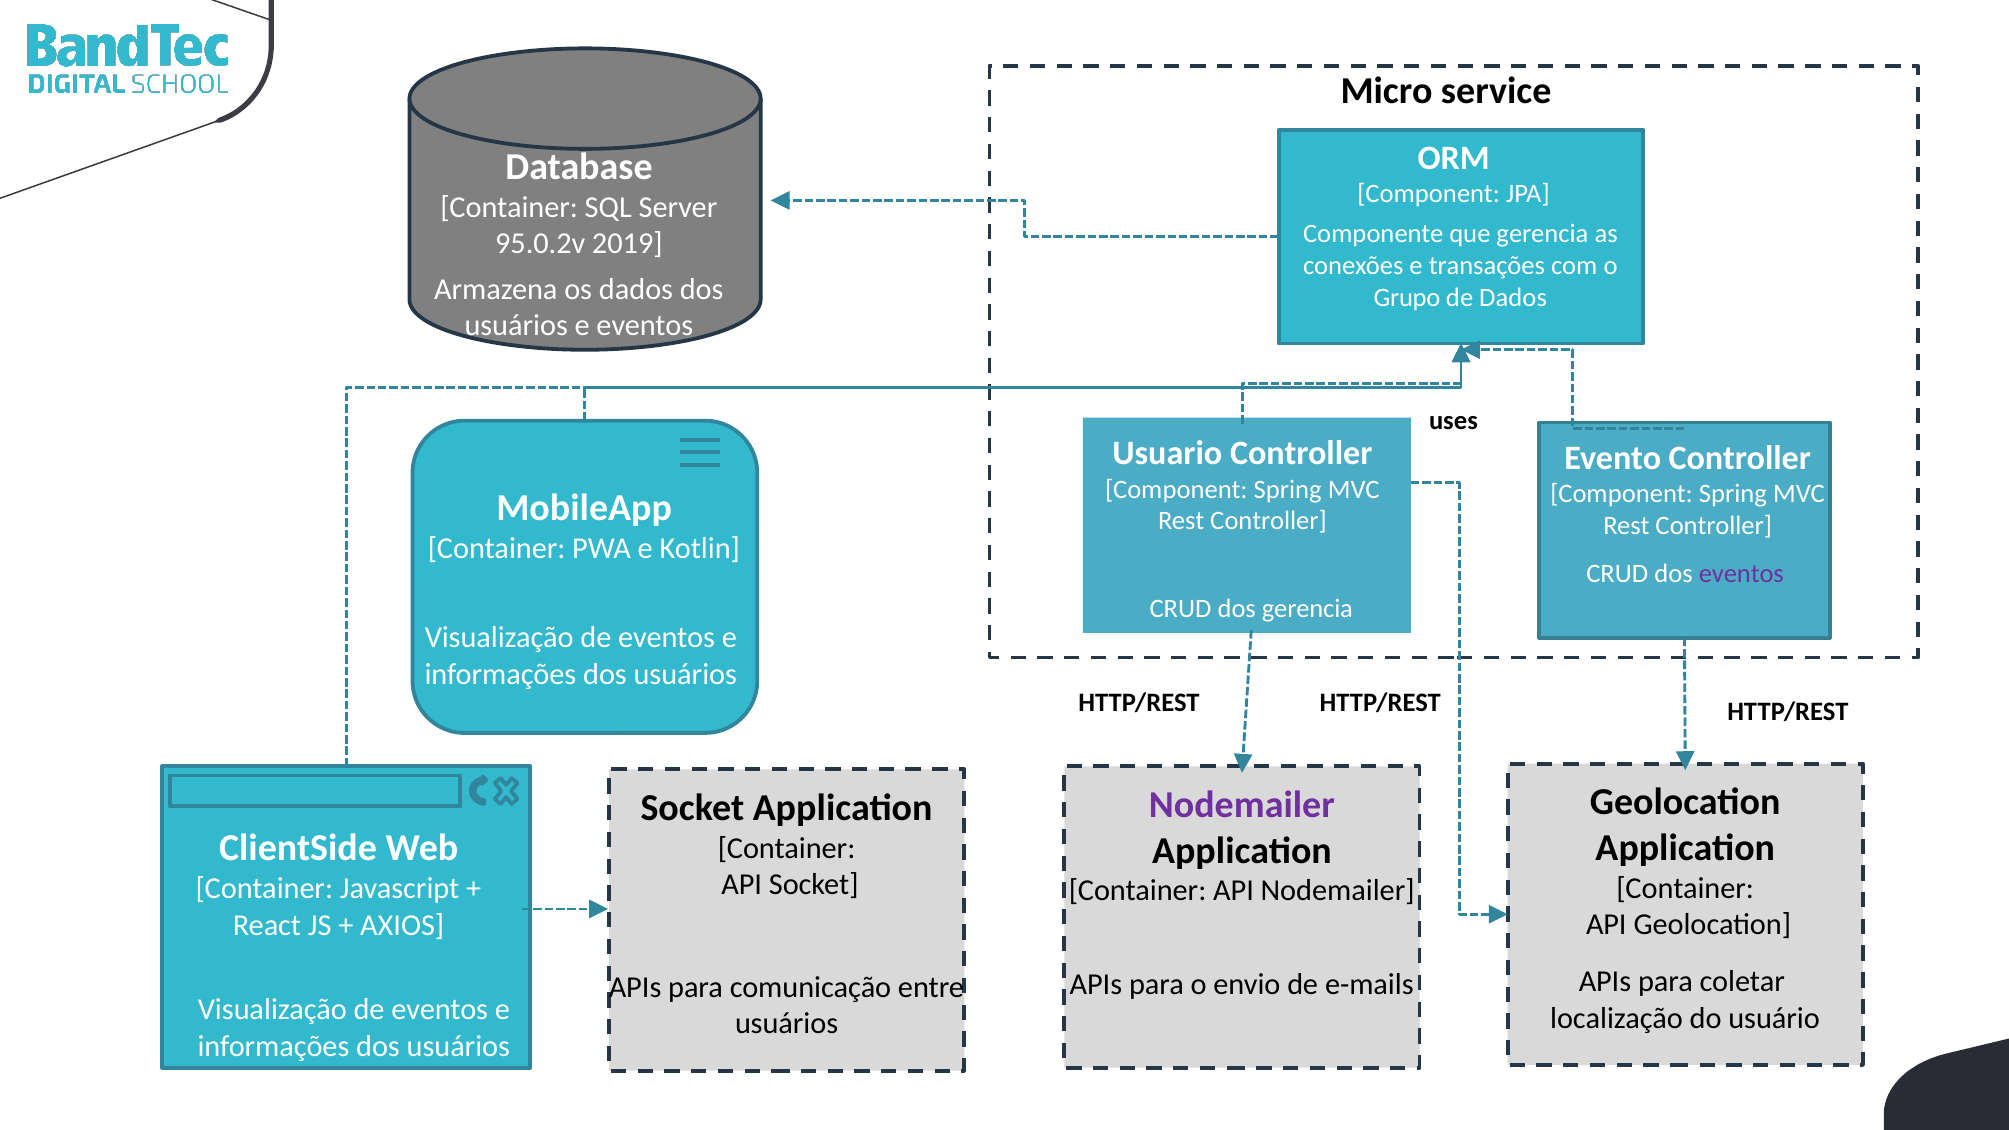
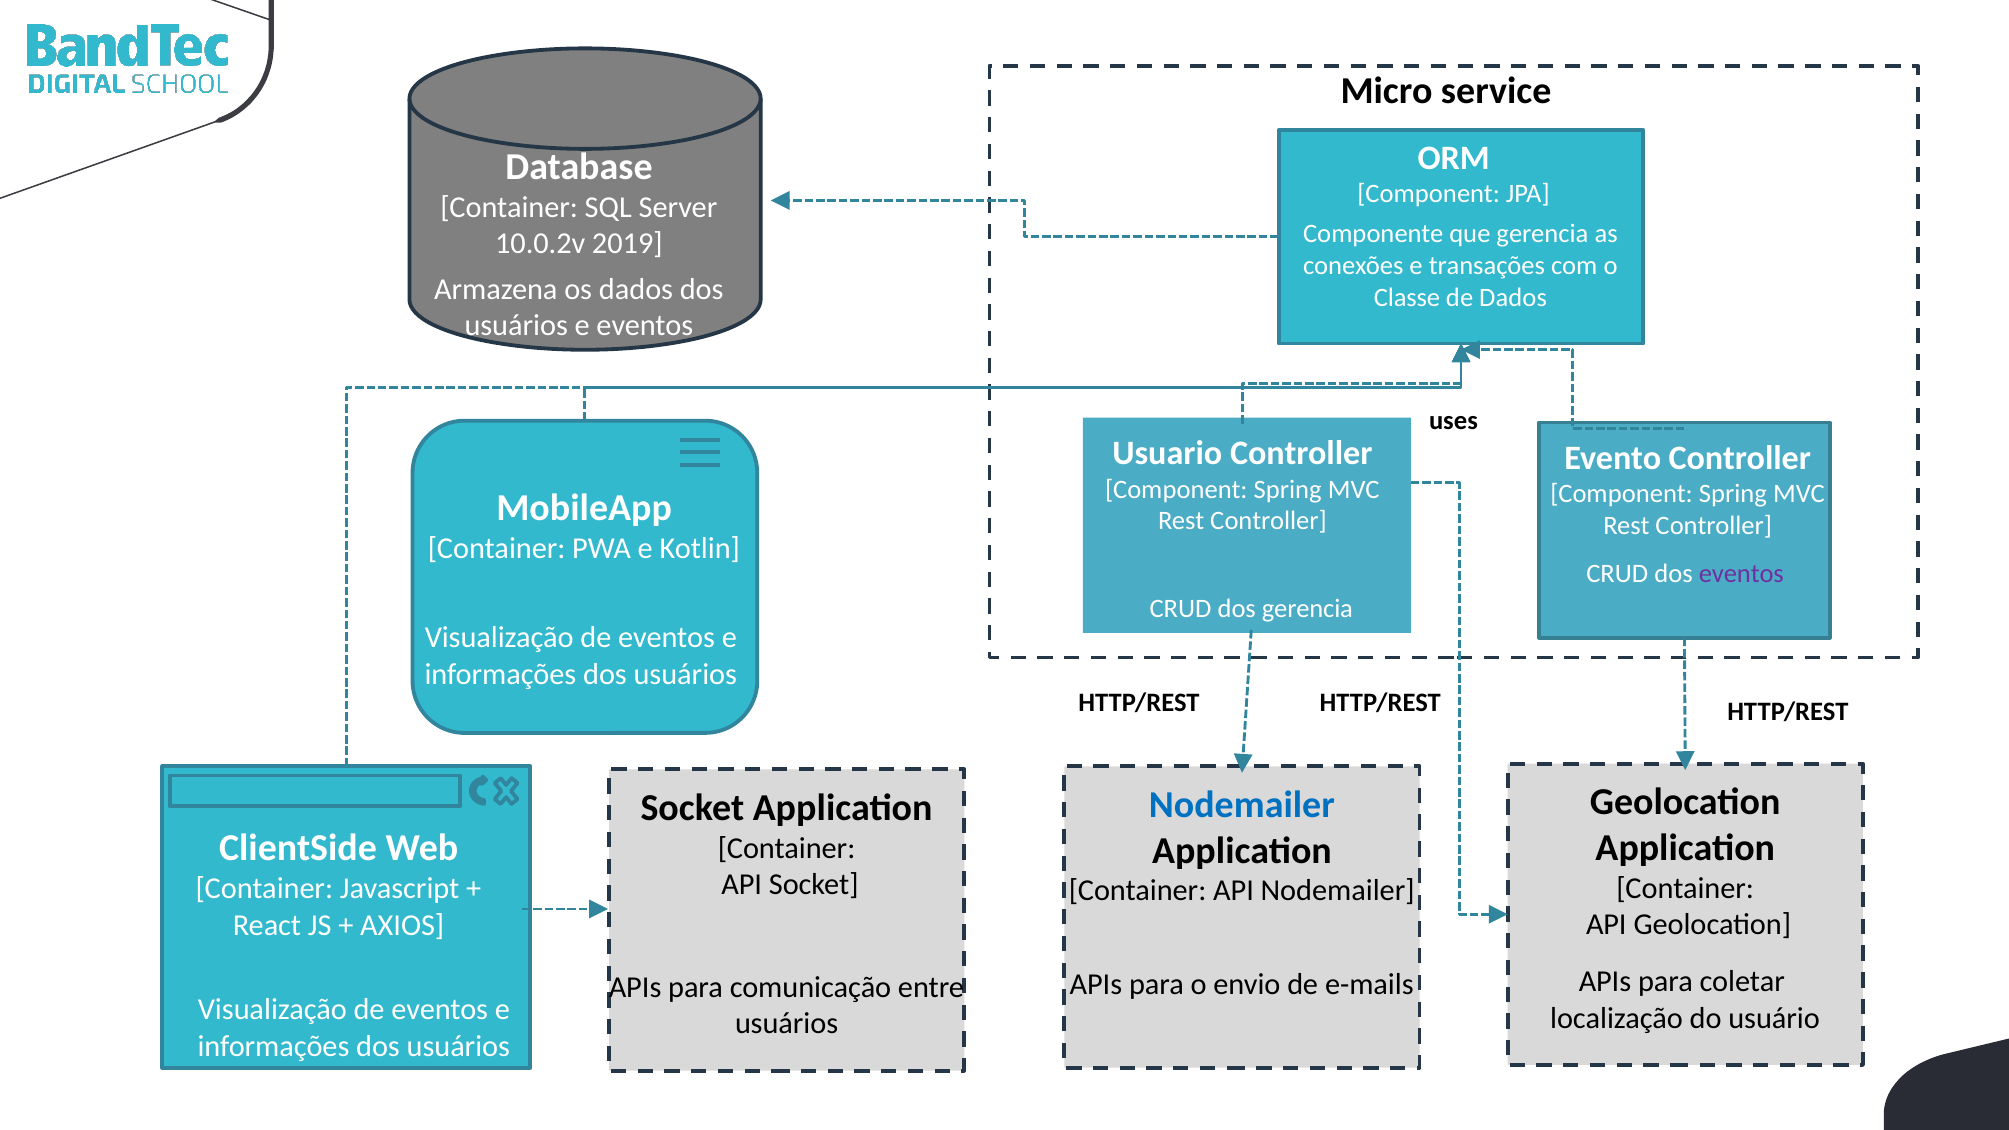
95.0.2v: 95.0.2v -> 10.0.2v (540, 244)
Grupo: Grupo -> Classe (1407, 298)
Nodemailer colour: purple -> blue (1242, 805)
